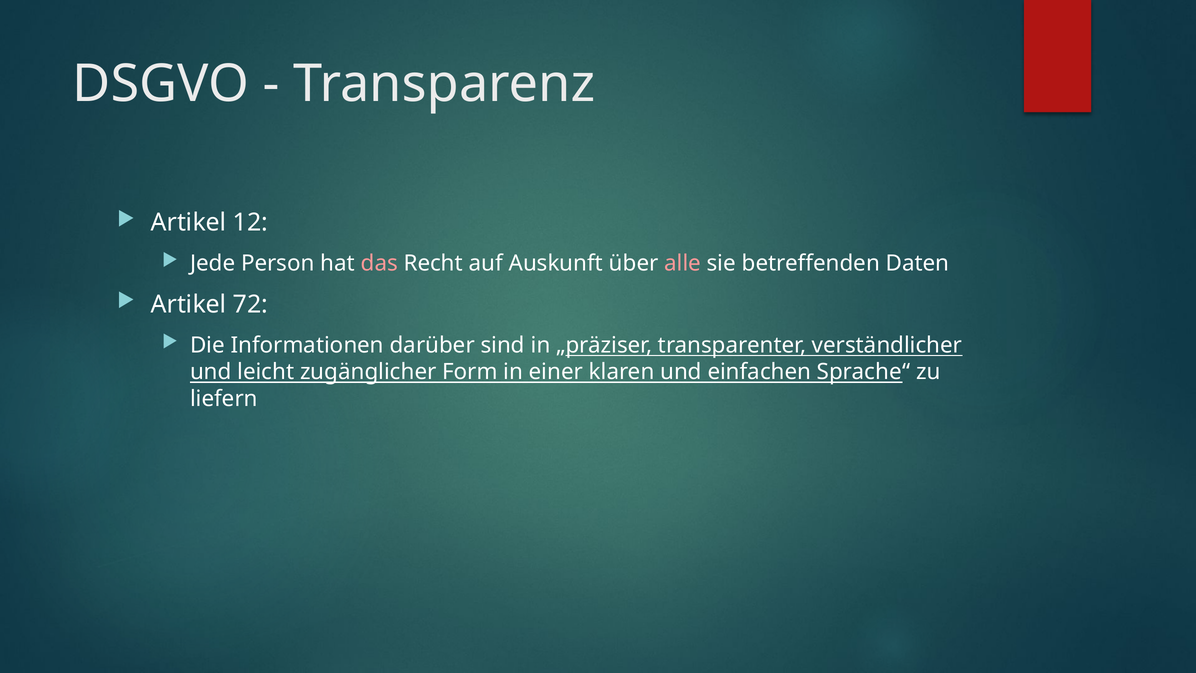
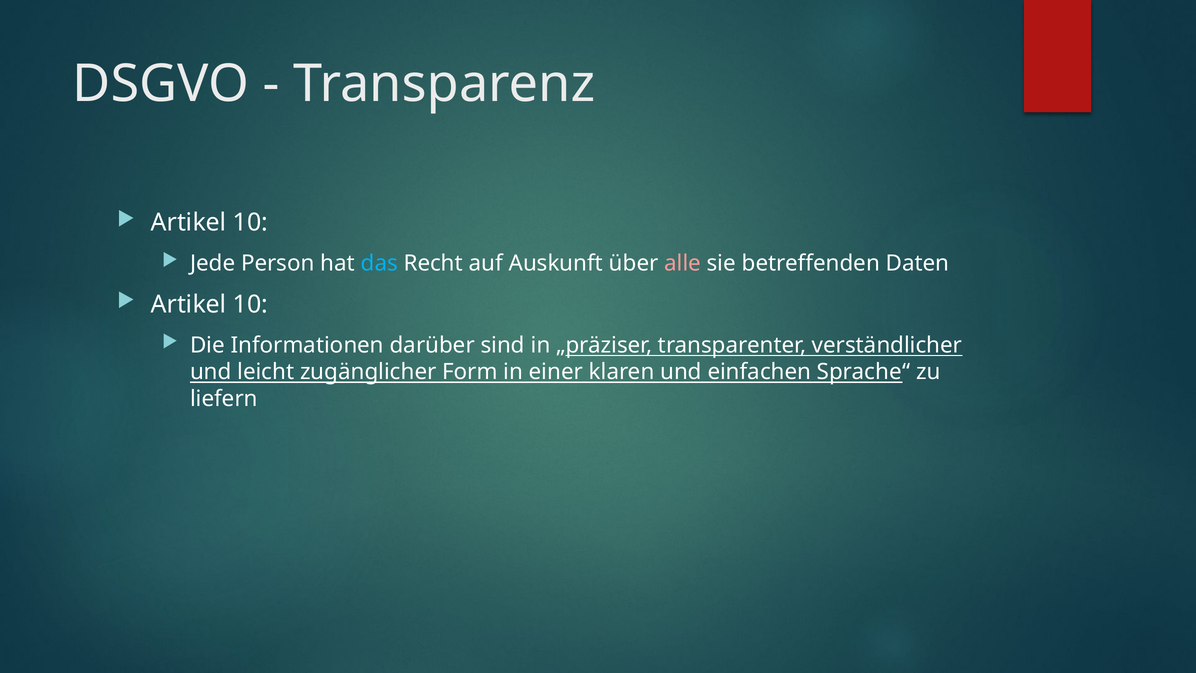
12: 12 -> 10 (250, 223)
das colour: pink -> light blue (379, 263)
72: 72 -> 10 (250, 304)
